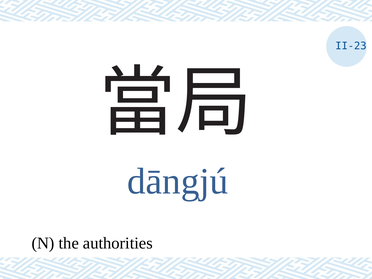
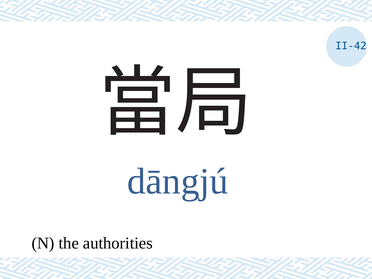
II-23: II-23 -> II-42 (351, 46)
